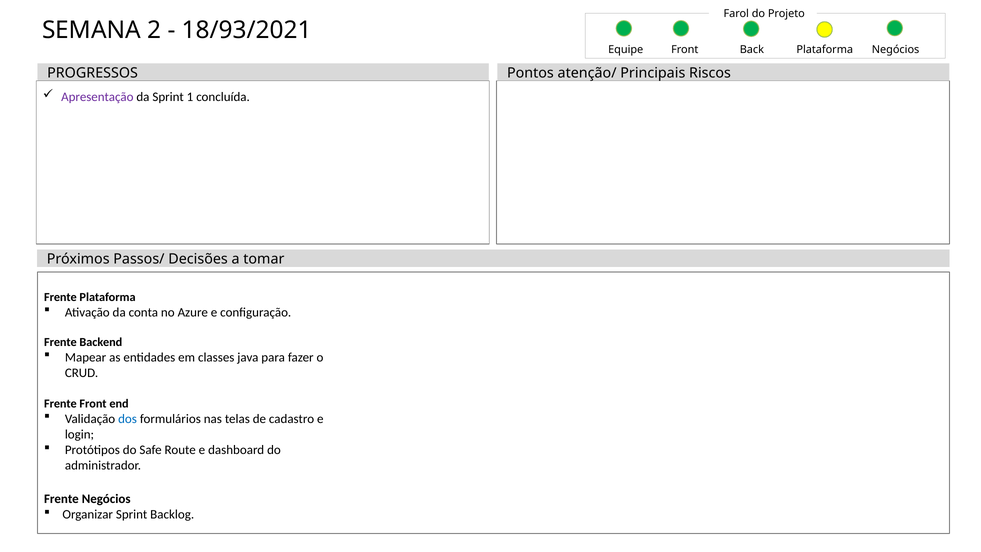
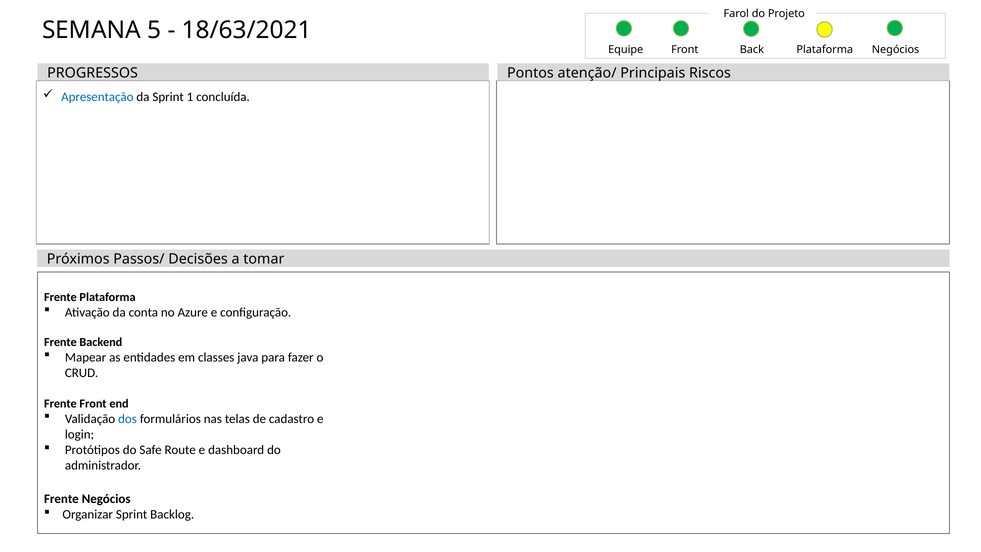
2: 2 -> 5 (154, 30)
18/93/2021: 18/93/2021 -> 18/63/2021 (247, 30)
Apresentação colour: purple -> blue (97, 97)
